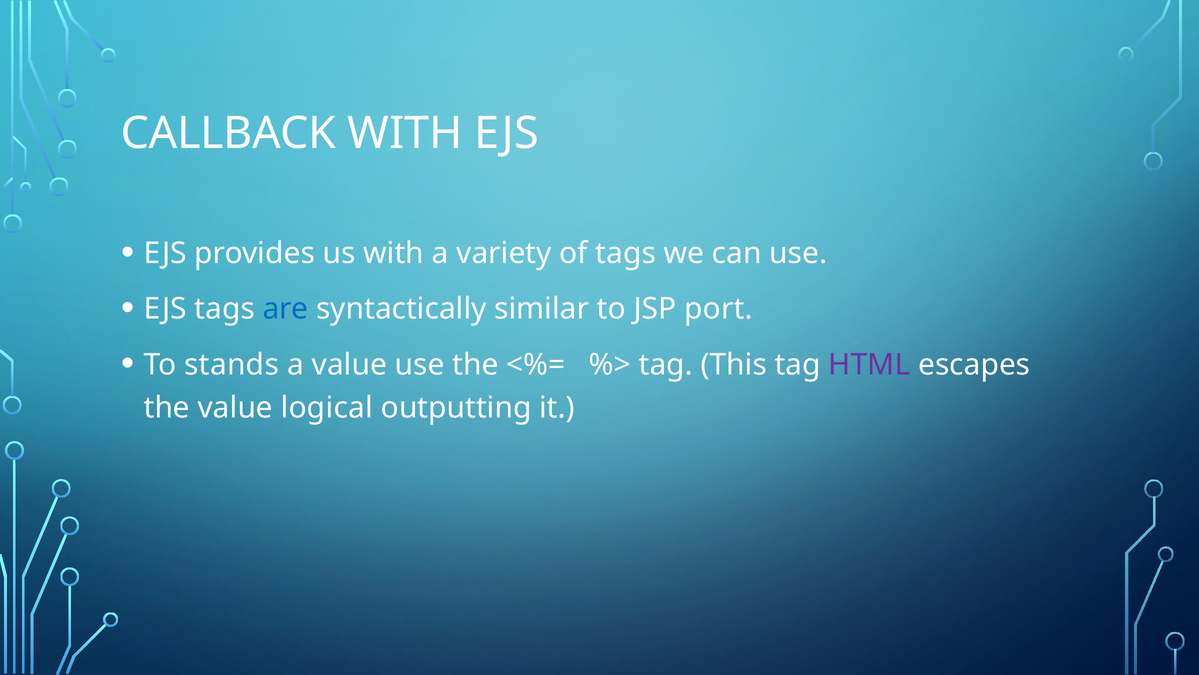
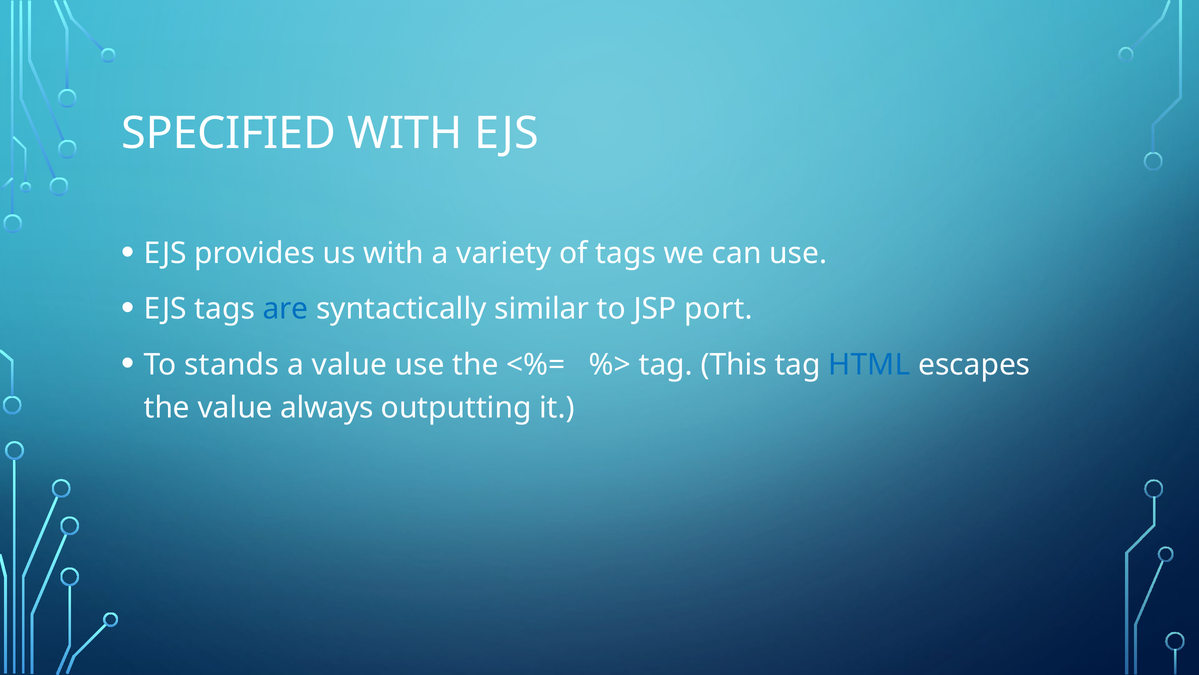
CALLBACK: CALLBACK -> SPECIFIED (229, 133)
HTML colour: purple -> blue (869, 364)
logical: logical -> always (327, 407)
